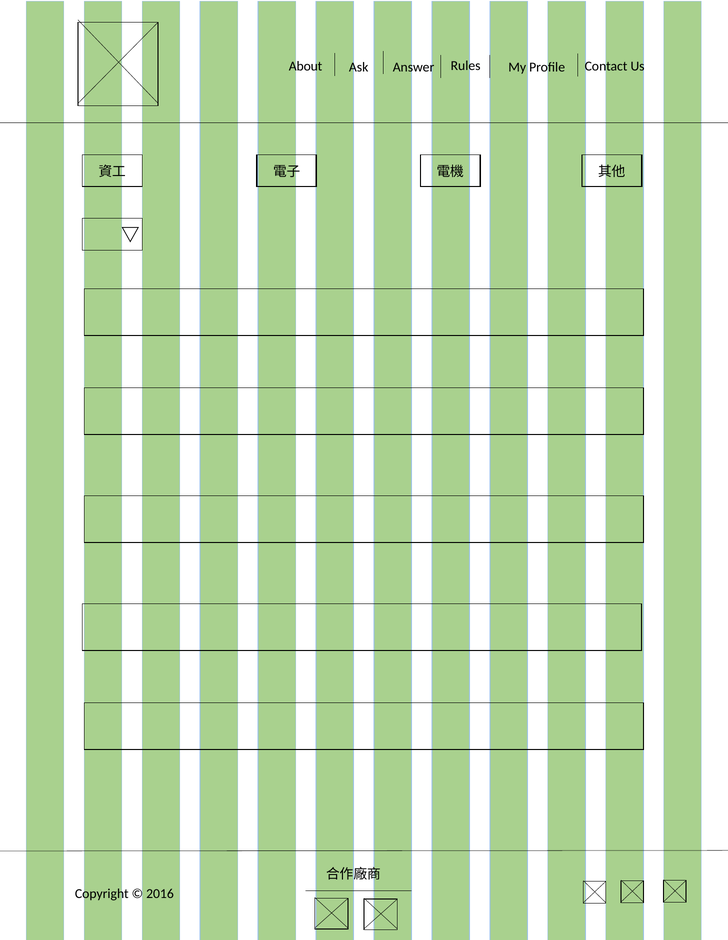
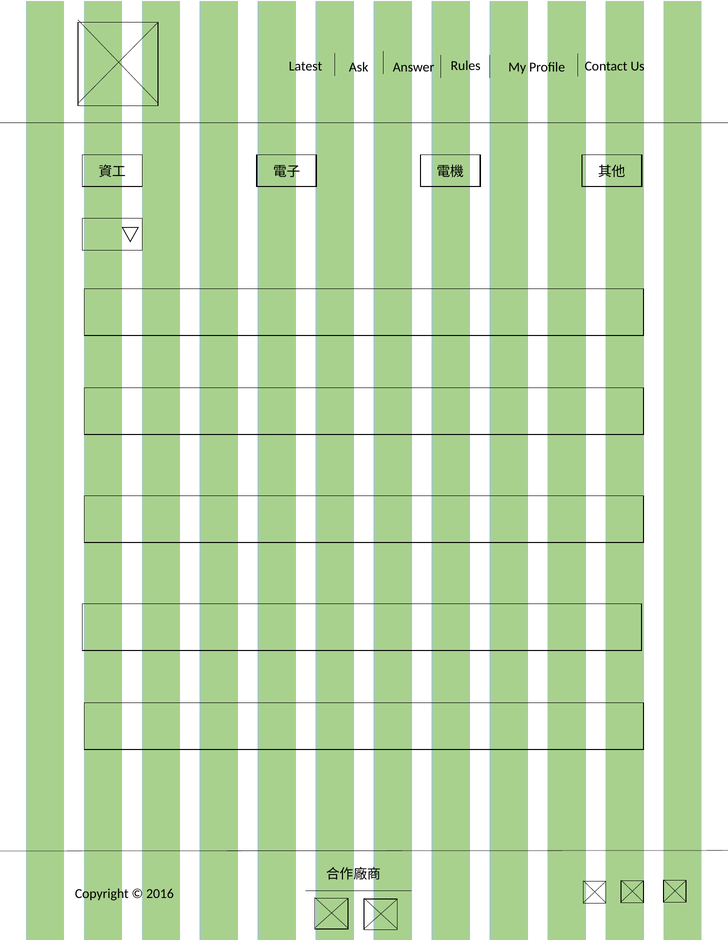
About: About -> Latest (306, 66)
